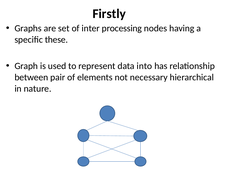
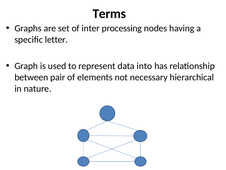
Firstly: Firstly -> Terms (109, 14)
these: these -> letter (56, 39)
